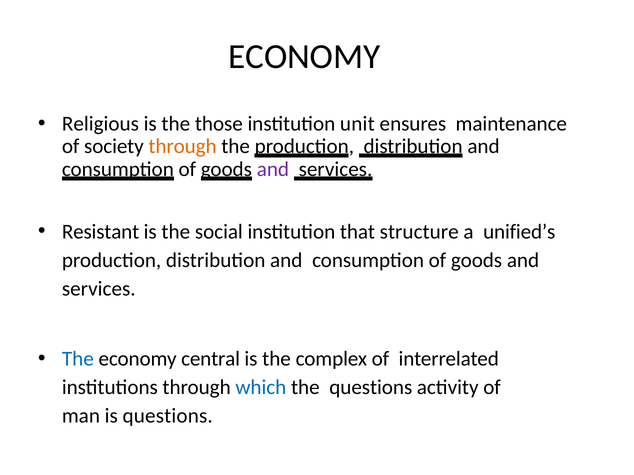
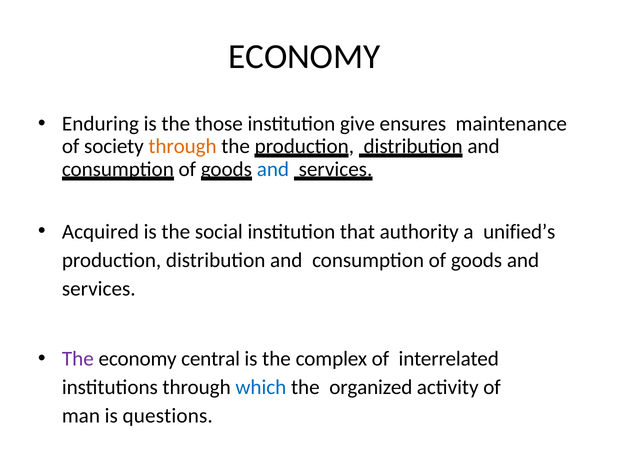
Religious: Religious -> Enduring (100, 124)
unit: unit -> give (357, 124)
and colour: purple -> blue (273, 169)
Resistant: Resistant -> Acquired (100, 232)
structure: structure -> authority (419, 232)
The colour: blue -> purple (78, 359)
the questions: questions -> organized (371, 388)
